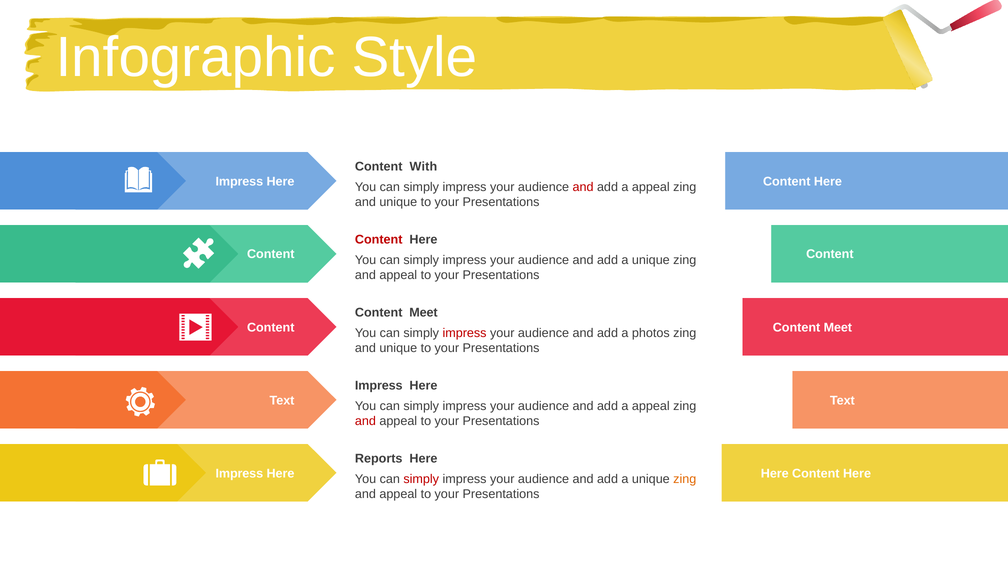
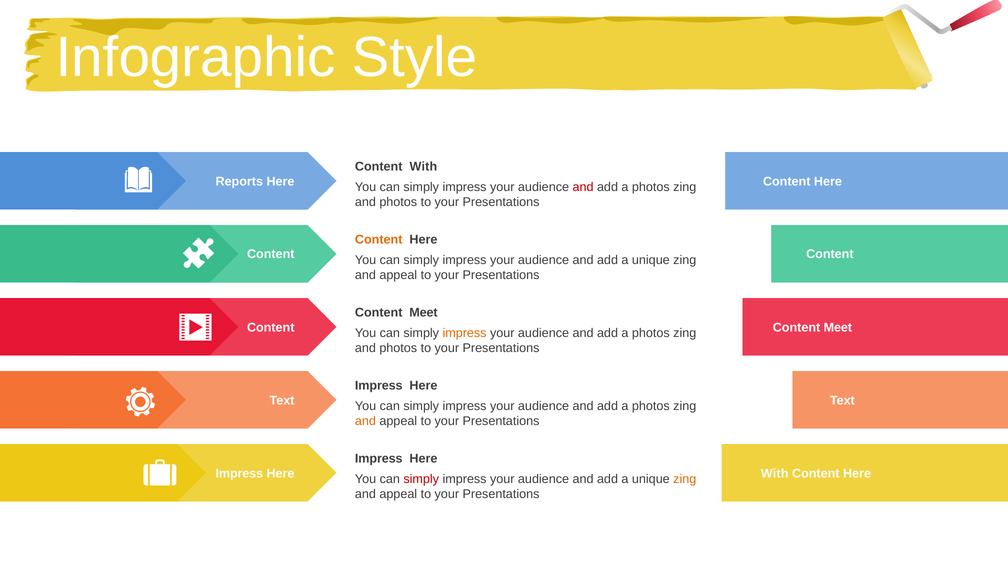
Impress: Impress -> Reports (239, 182)
appeal: appeal -> photos (651, 187)
unique: unique -> photos (398, 202)
Content colour: red -> orange (379, 239)
impress colour: red -> orange (465, 333)
unique: unique -> photos (398, 348)
appeal: appeal -> photos (651, 406)
and colour: red -> orange (365, 421)
Reports: Reports -> Impress (379, 458)
Here: Here -> With (775, 474)
